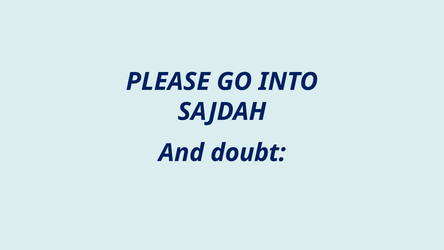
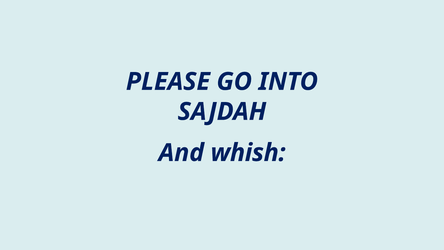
doubt: doubt -> whish (248, 153)
